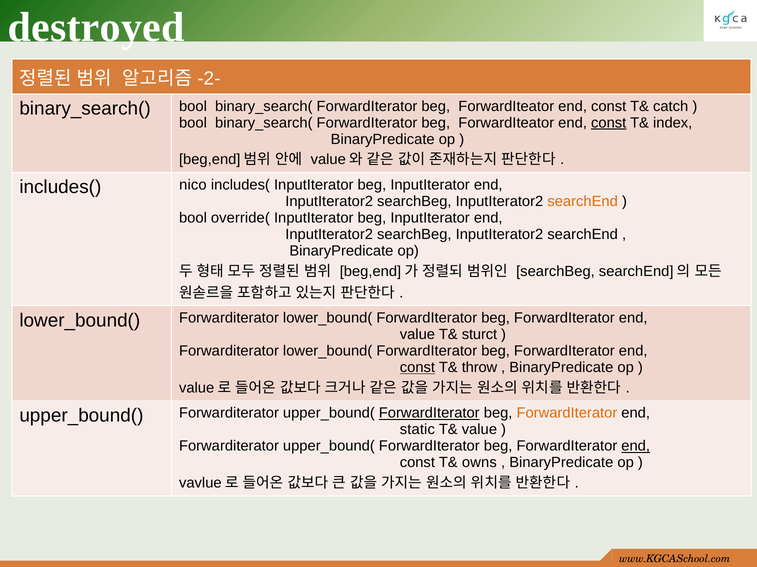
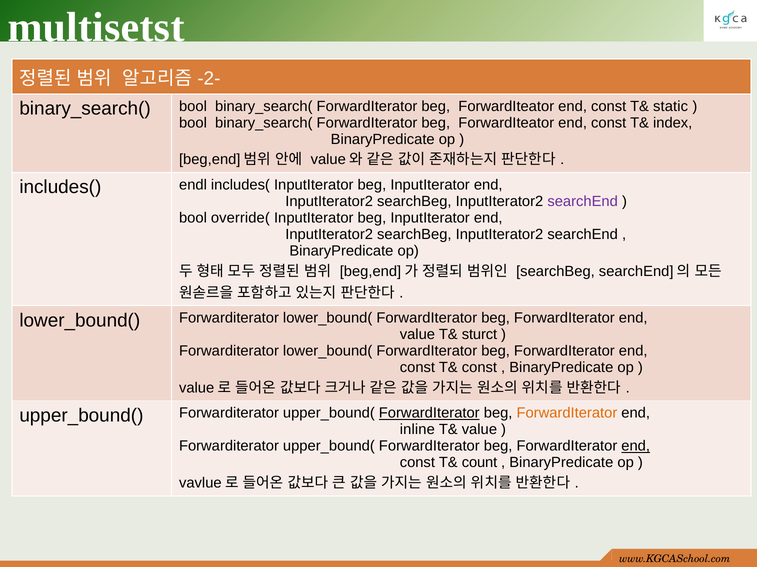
destroyed: destroyed -> multisetst (96, 27)
catch: catch -> static (671, 106)
const underline: present -> none (609, 123)
nico: nico -> endl (193, 185)
searchEnd colour: orange -> purple (583, 202)
const underline: present -> none (417, 368)
T& throw: throw -> const (479, 368)
static: static -> inline (417, 430)
owns: owns -> count (480, 463)
